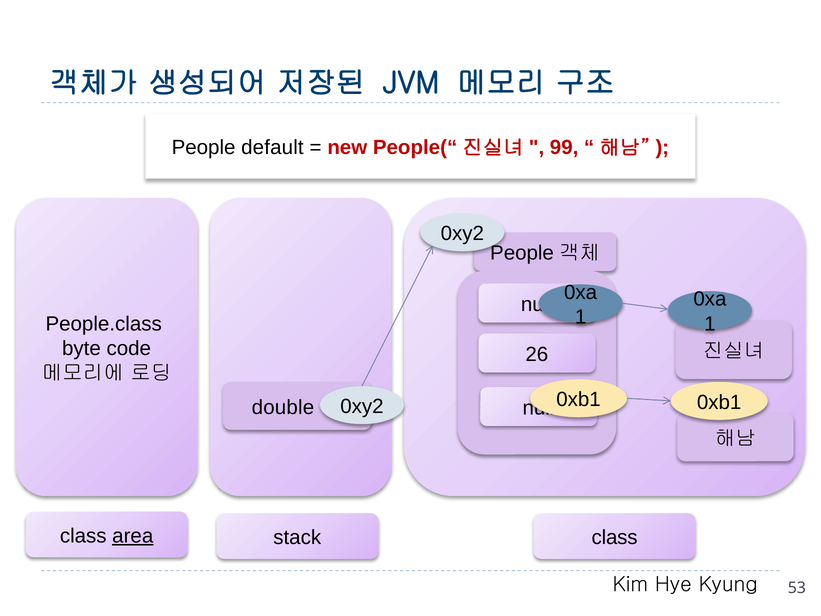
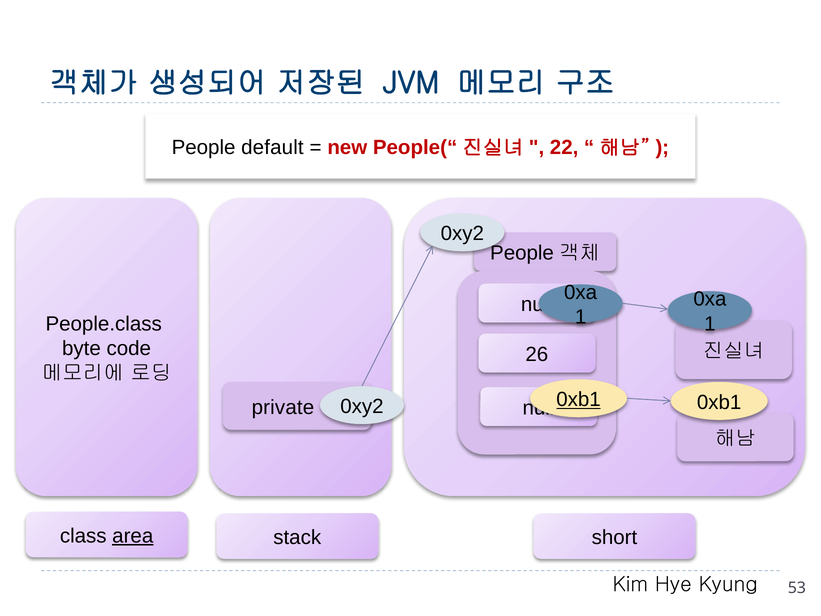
99: 99 -> 22 (564, 148)
0xb1 underline: none -> present (578, 399)
double: double -> private (283, 407)
stack class: class -> short (614, 537)
